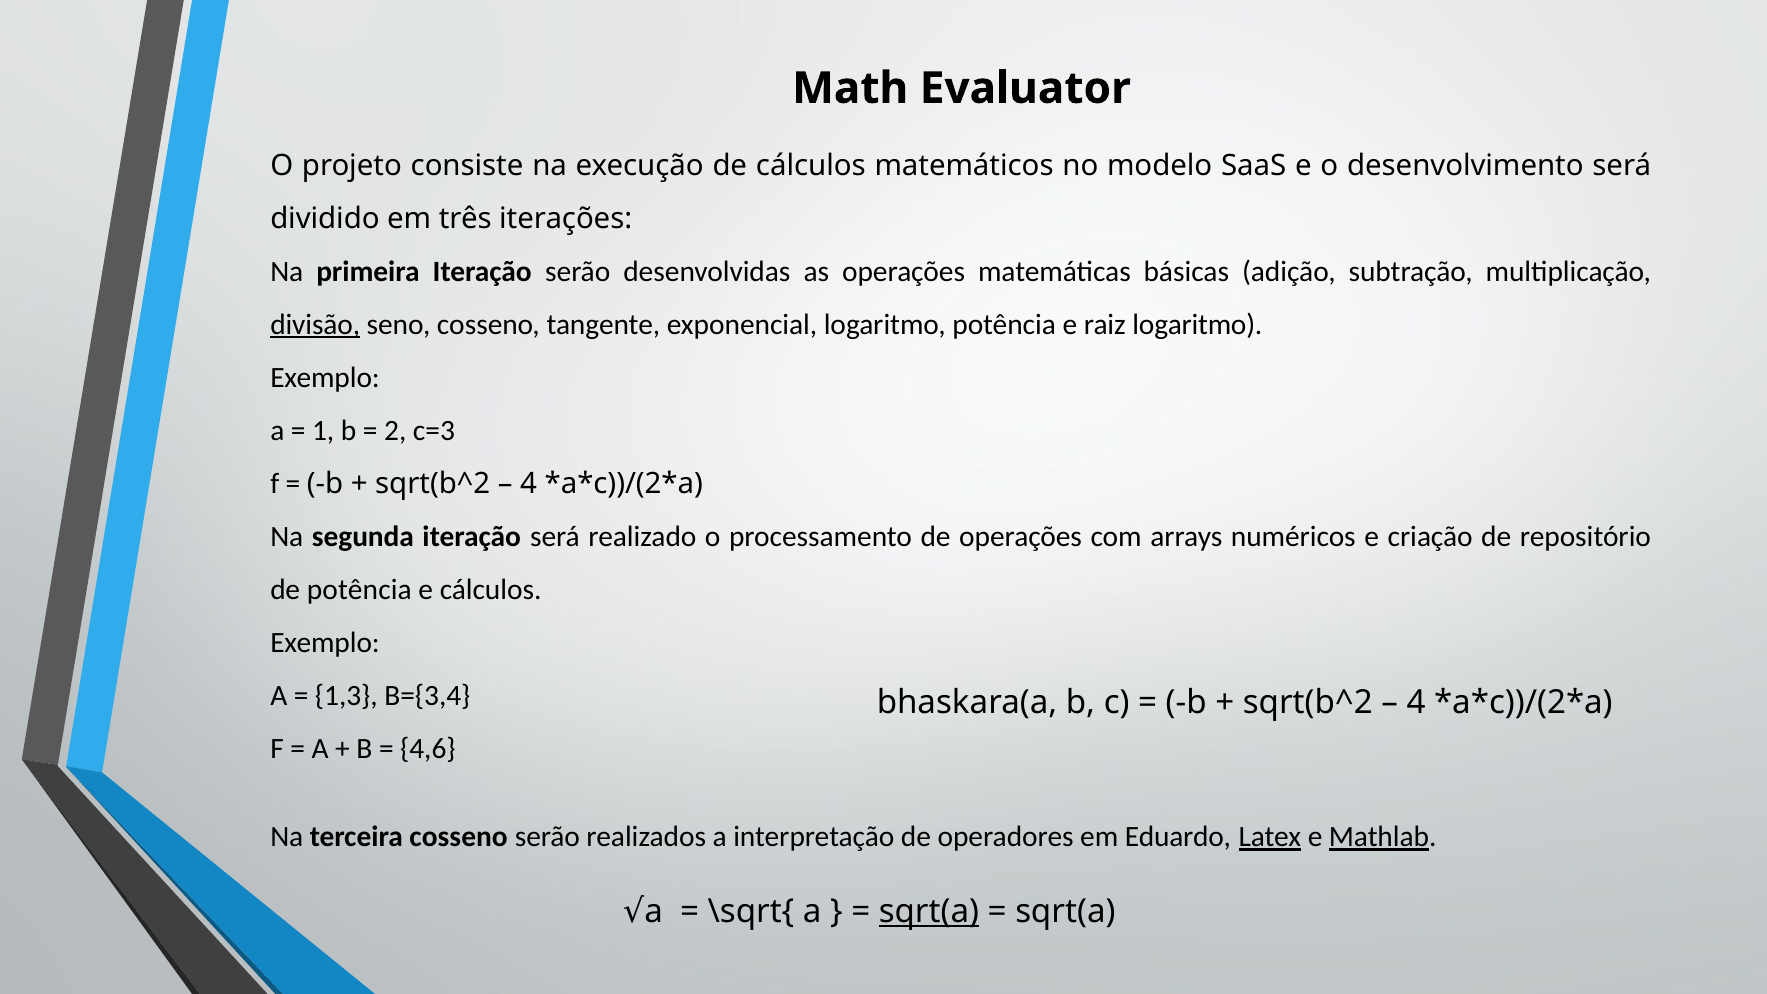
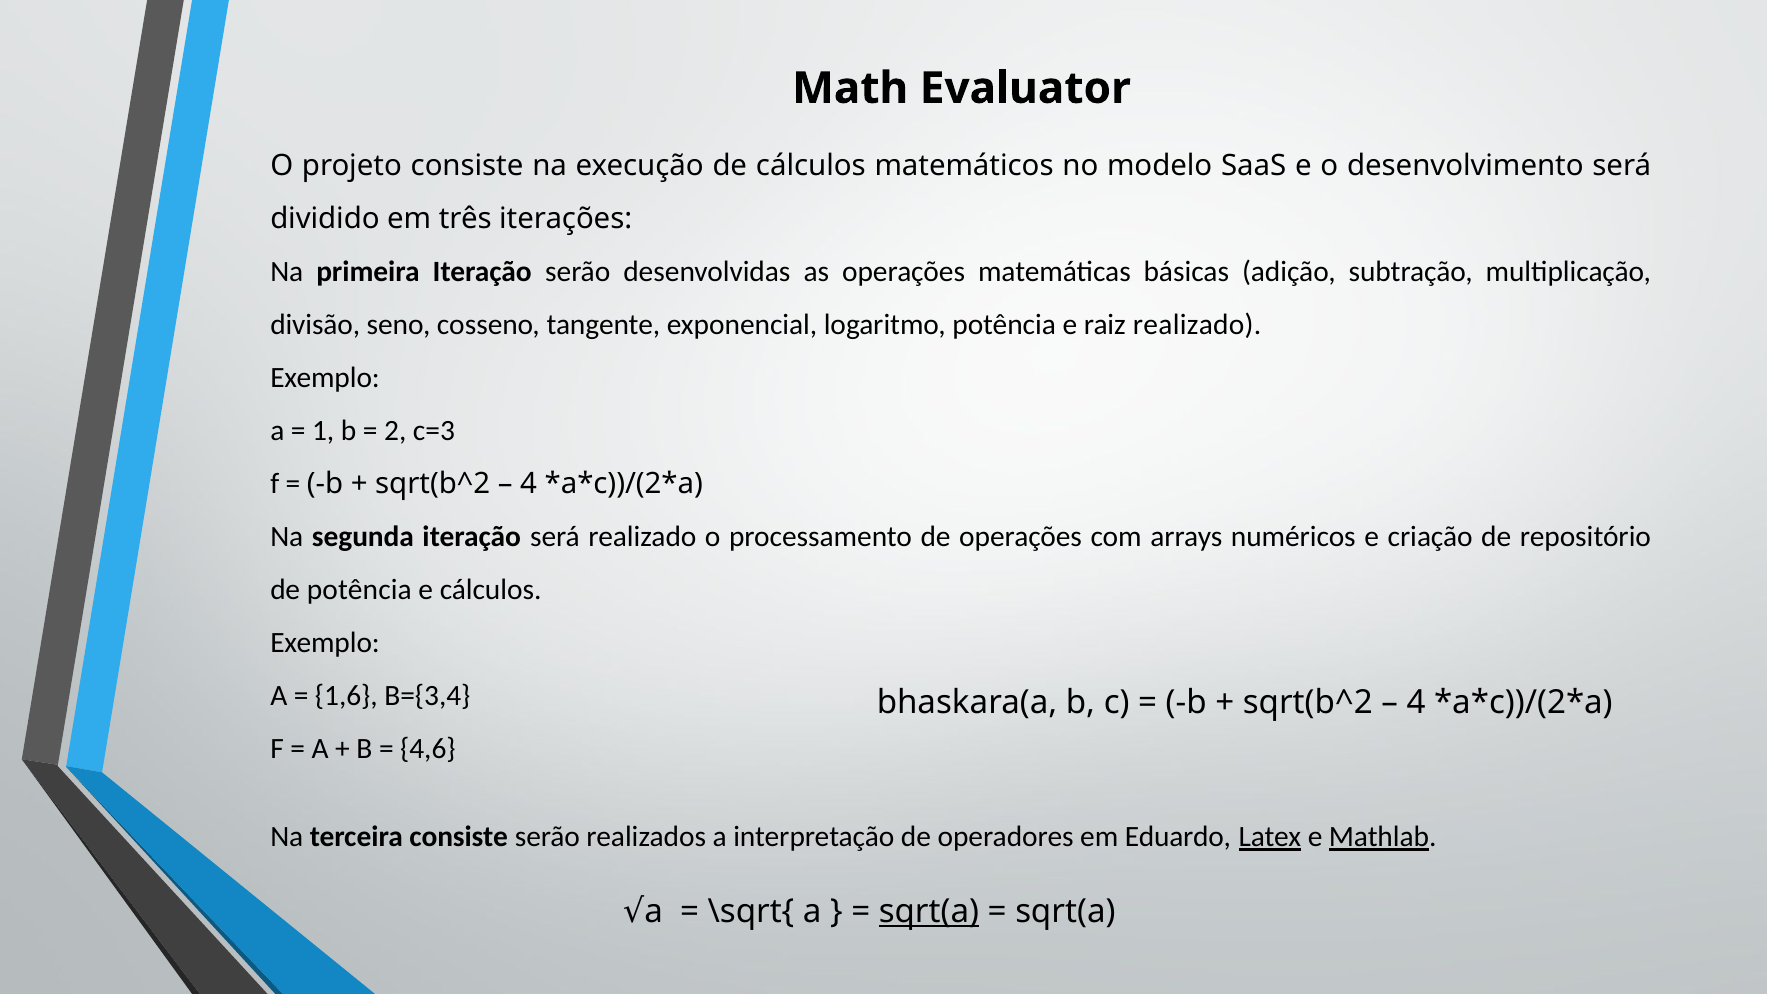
divisão underline: present -> none (315, 325)
raiz logaritmo: logaritmo -> realizado (1197, 325)
1,3: 1,3 -> 1,6 (346, 695)
terceira cosseno: cosseno -> consiste (459, 837)
